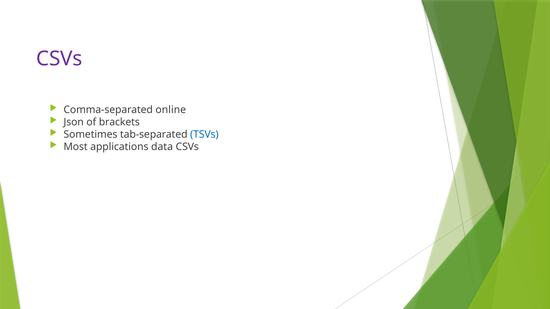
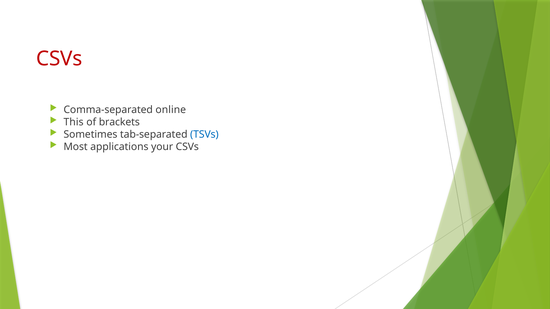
CSVs colour: purple -> red (59, 59)
Json: Json -> This (74, 122)
data: data -> your (162, 147)
